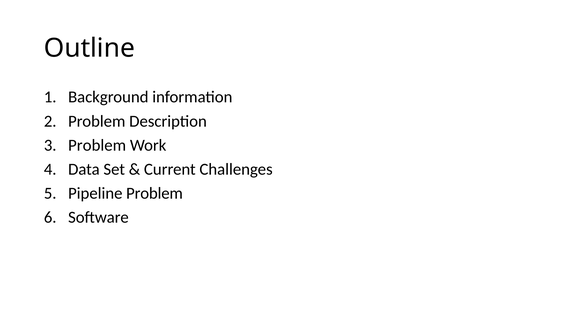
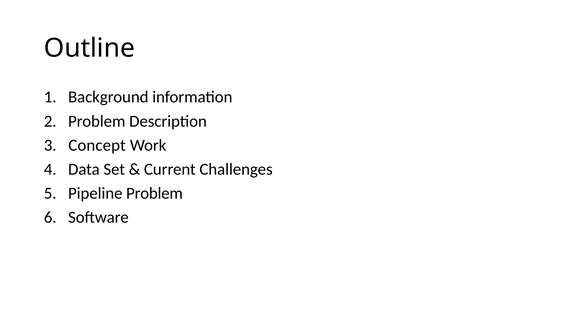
Problem: Problem -> Concept (97, 145)
